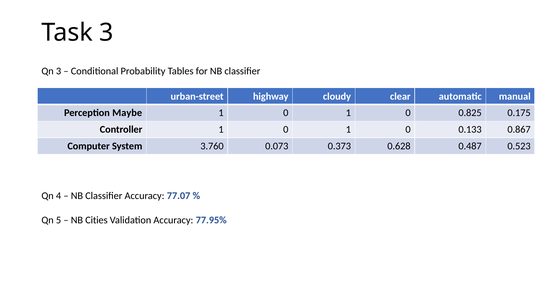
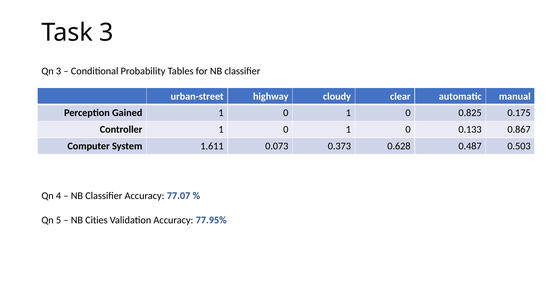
Maybe: Maybe -> Gained (127, 113)
3.760: 3.760 -> 1.611 (212, 146)
0.523: 0.523 -> 0.503 (519, 146)
